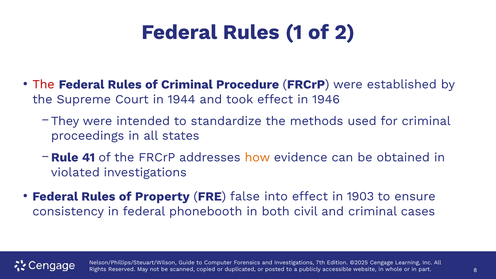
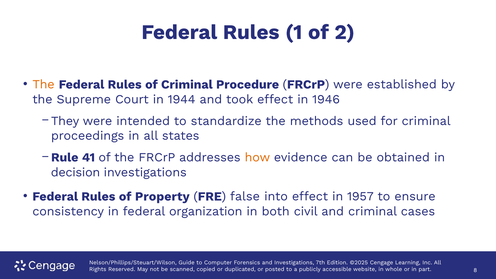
The colour: red -> orange (43, 84)
violated: violated -> decision (76, 172)
1903: 1903 -> 1957 (360, 196)
phonebooth: phonebooth -> organization (206, 211)
